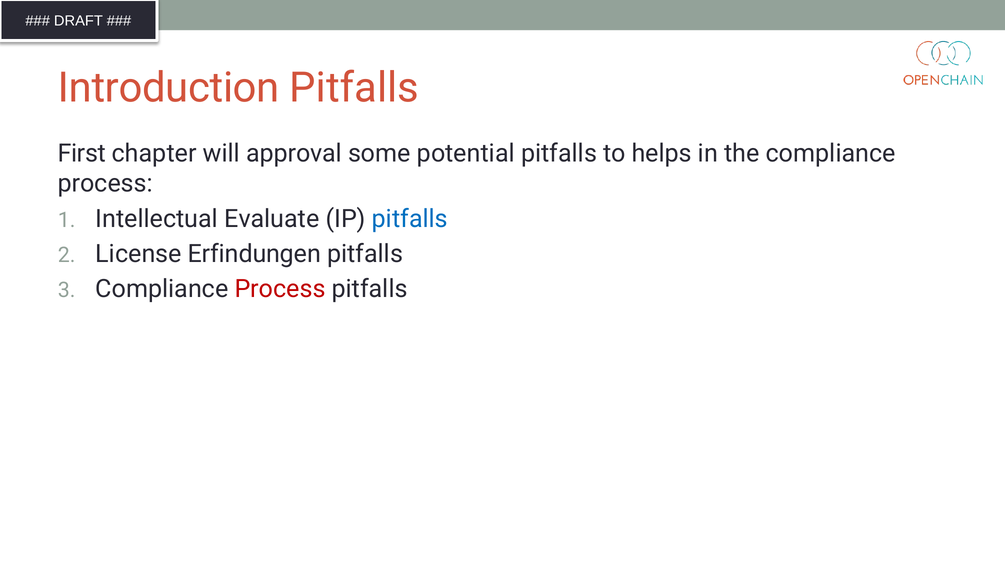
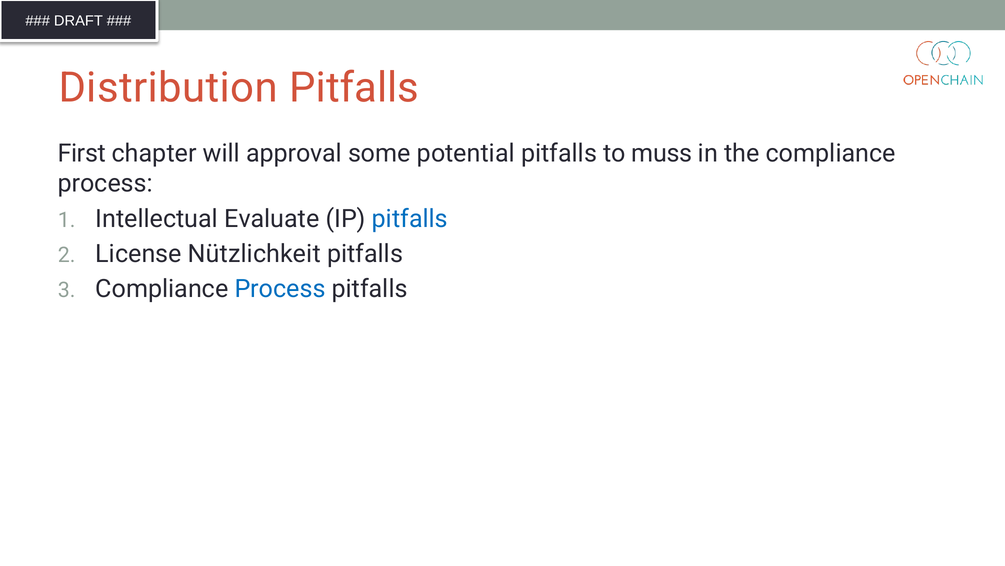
Introduction: Introduction -> Distribution (168, 88)
helps: helps -> muss (662, 153)
Erfindungen: Erfindungen -> Nützlichkeit (254, 254)
Process colour: red -> blue (280, 289)
